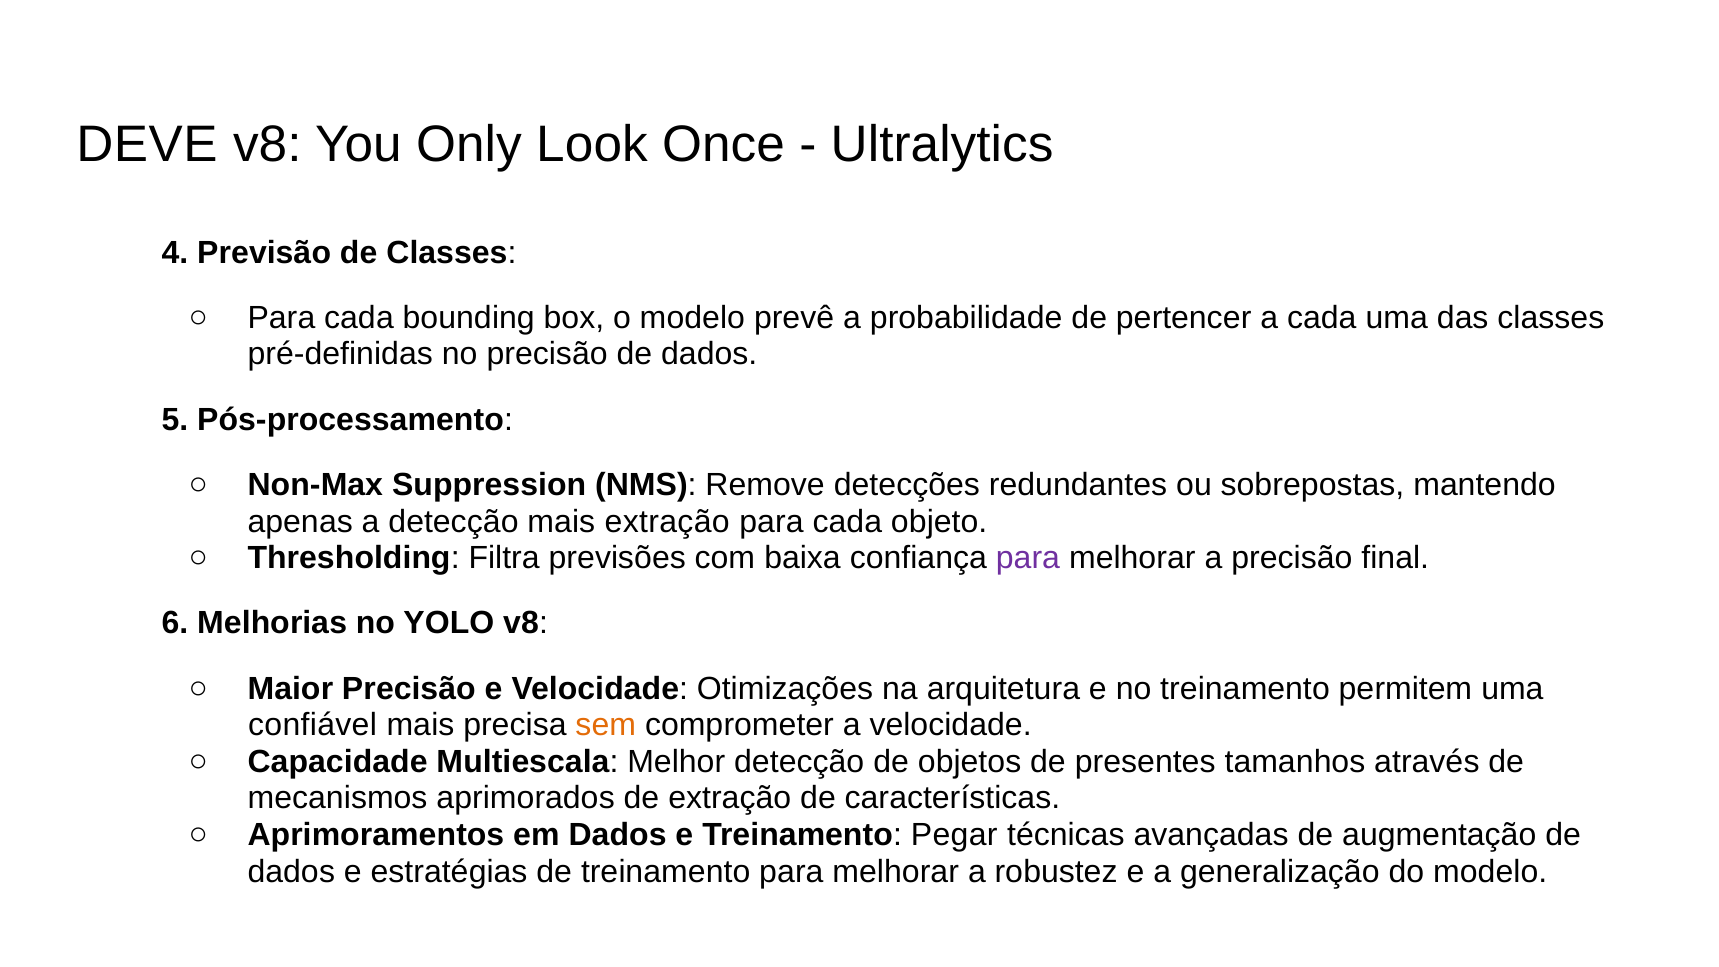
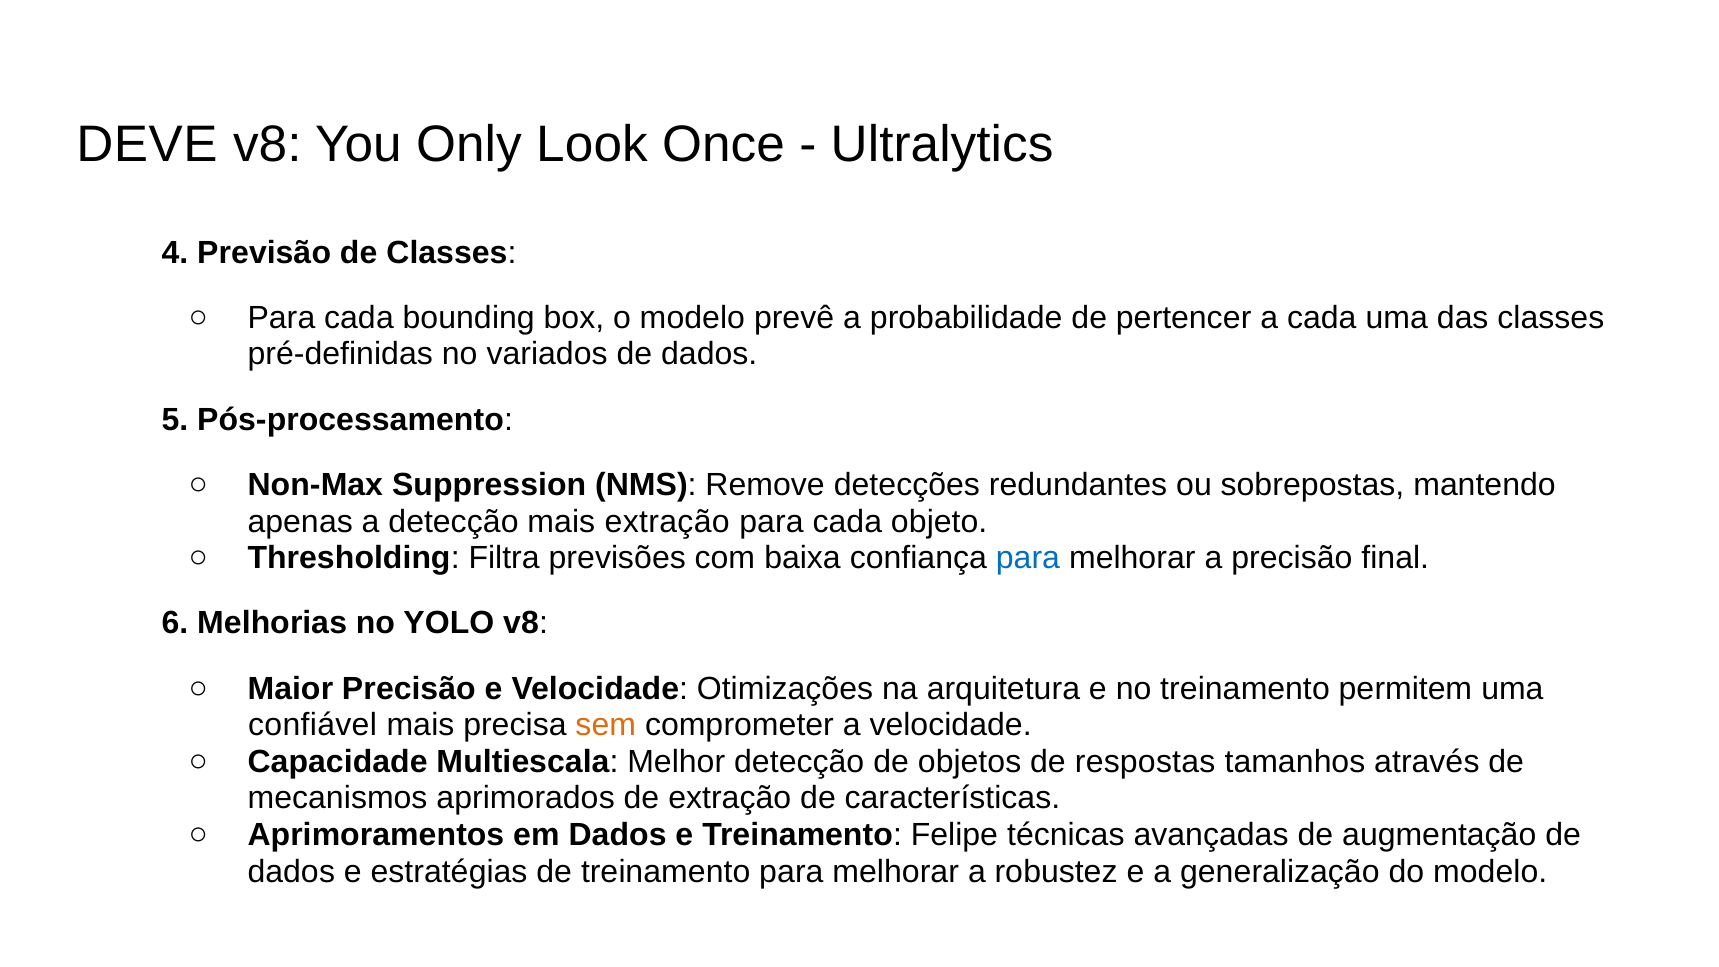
no precisão: precisão -> variados (547, 354)
para colour: purple -> blue (1028, 558)
presentes: presentes -> respostas (1145, 762)
Pegar: Pegar -> Felipe (954, 835)
